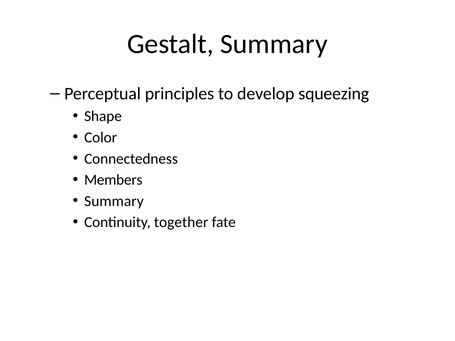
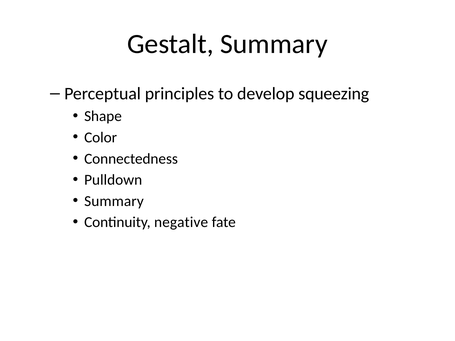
Members: Members -> Pulldown (113, 180)
together: together -> negative (181, 222)
